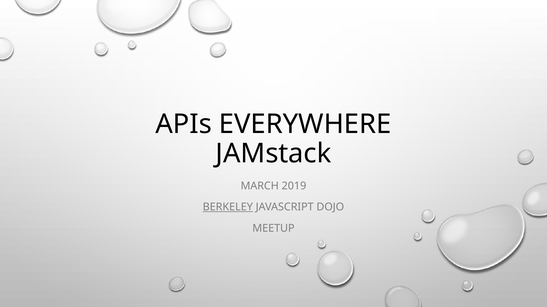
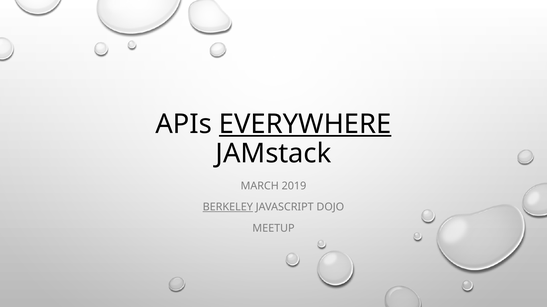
EVERYWHERE underline: none -> present (305, 124)
